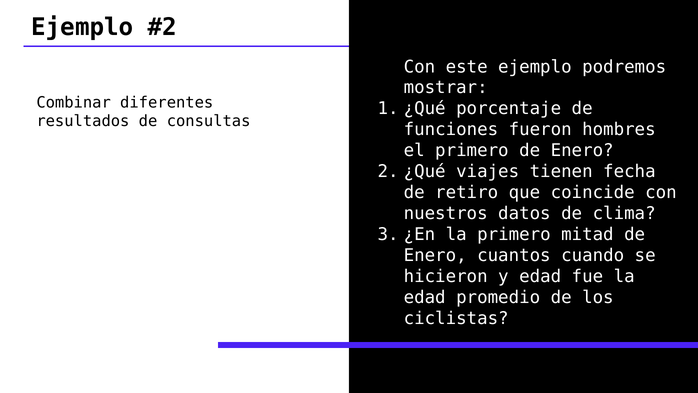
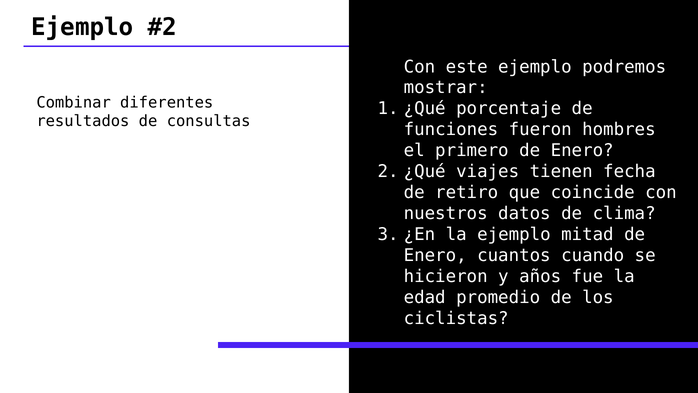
la primero: primero -> ejemplo (514, 234)
y edad: edad -> años (540, 276)
